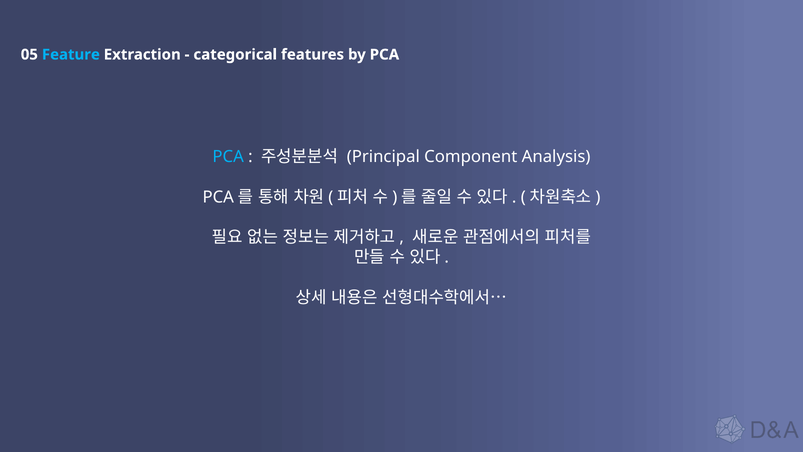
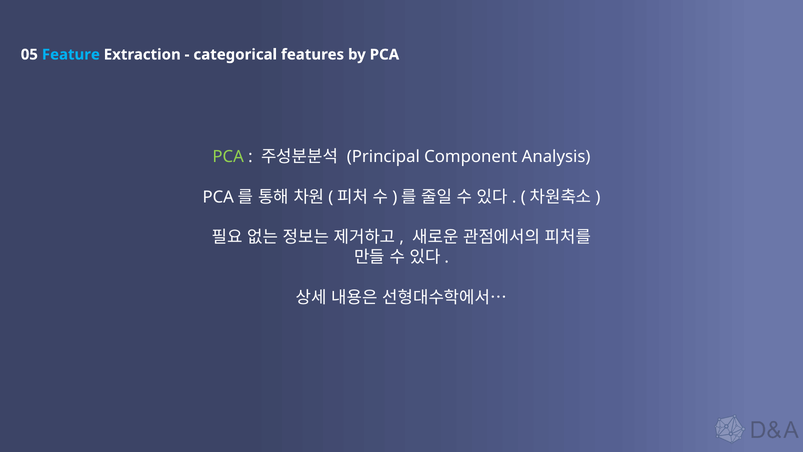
PCA colour: light blue -> light green (228, 157)
